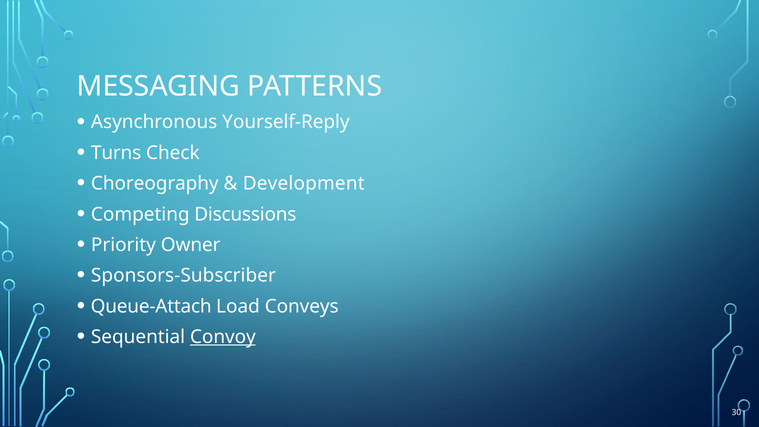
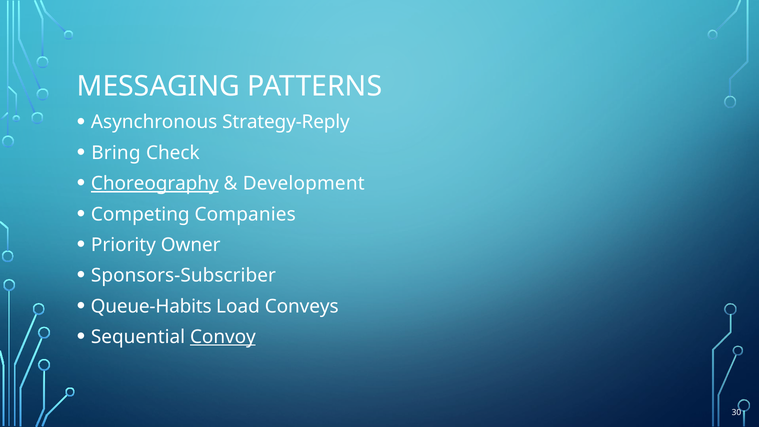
Yourself-Reply: Yourself-Reply -> Strategy-Reply (286, 122)
Turns: Turns -> Bring (116, 153)
Choreography underline: none -> present (155, 184)
Discussions: Discussions -> Companies (245, 214)
Queue-Attach: Queue-Attach -> Queue-Habits (151, 306)
